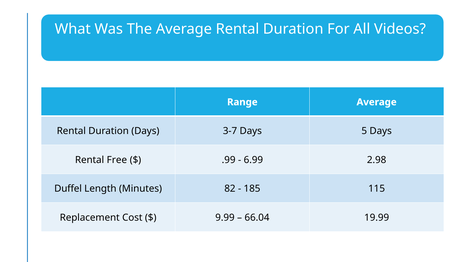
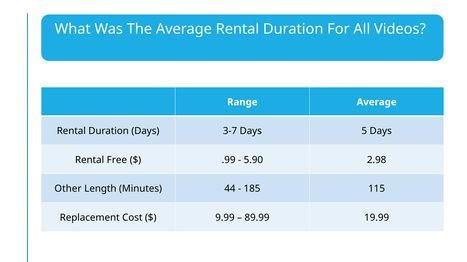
6.99: 6.99 -> 5.90 (253, 160)
Duffel: Duffel -> Other (68, 189)
82: 82 -> 44 (230, 189)
66.04: 66.04 -> 89.99 (257, 218)
